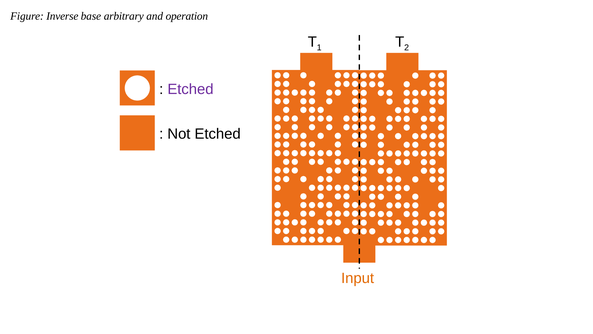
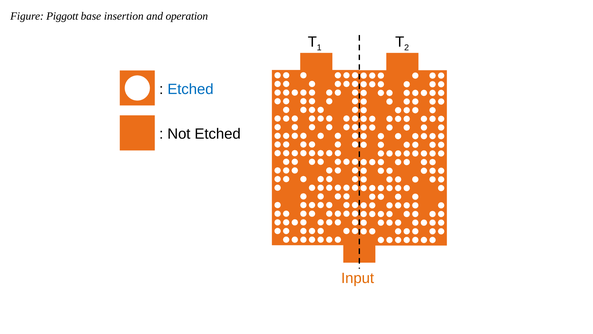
Inverse: Inverse -> Piggott (62, 16)
arbitrary: arbitrary -> insertion (124, 16)
Etched colour: purple -> blue (190, 89)
